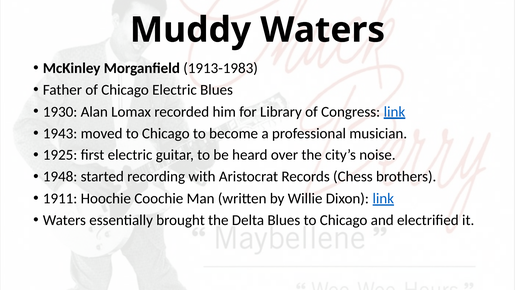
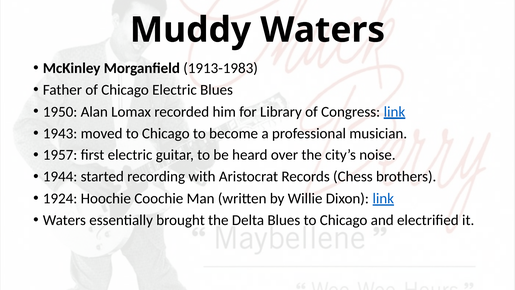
1930: 1930 -> 1950 (60, 112)
1925: 1925 -> 1957 (60, 155)
1948: 1948 -> 1944 (60, 176)
1911: 1911 -> 1924 (60, 198)
